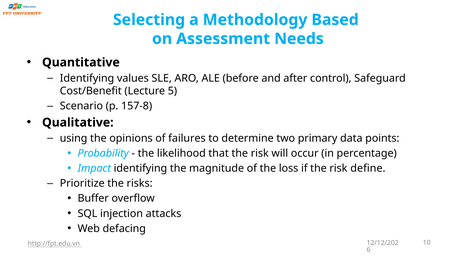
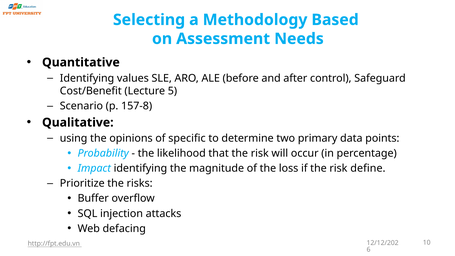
failures: failures -> specific (187, 138)
